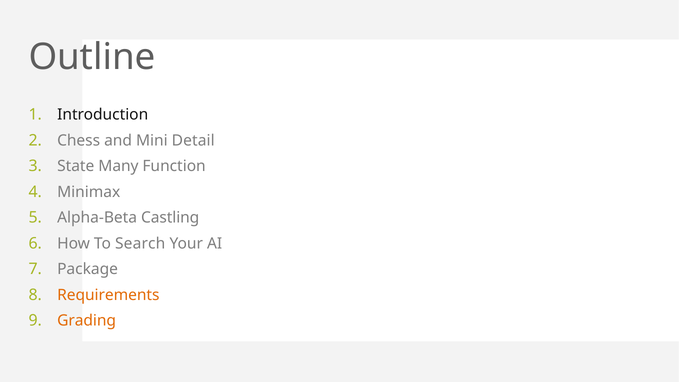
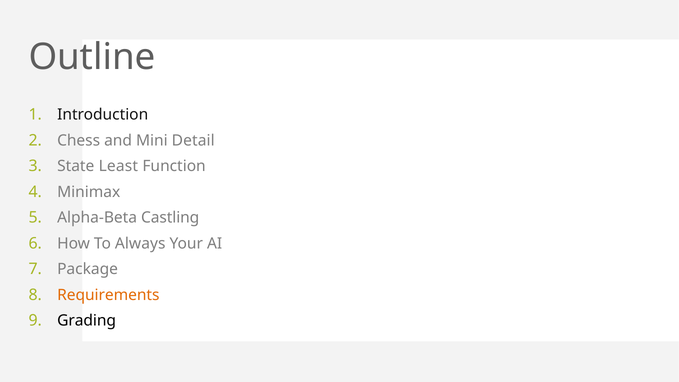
Many: Many -> Least (118, 166)
Search: Search -> Always (140, 243)
Grading colour: orange -> black (87, 321)
